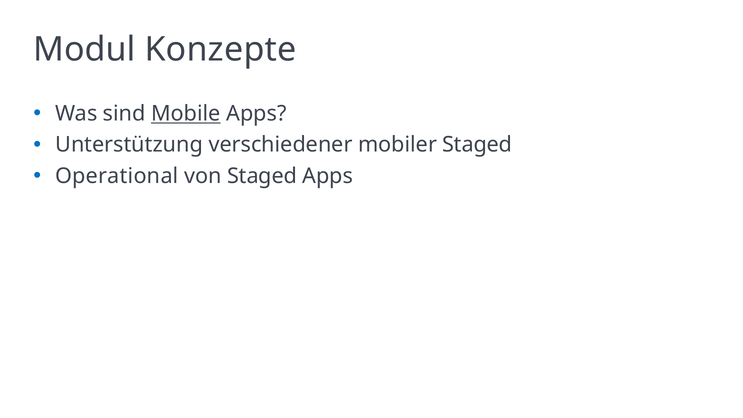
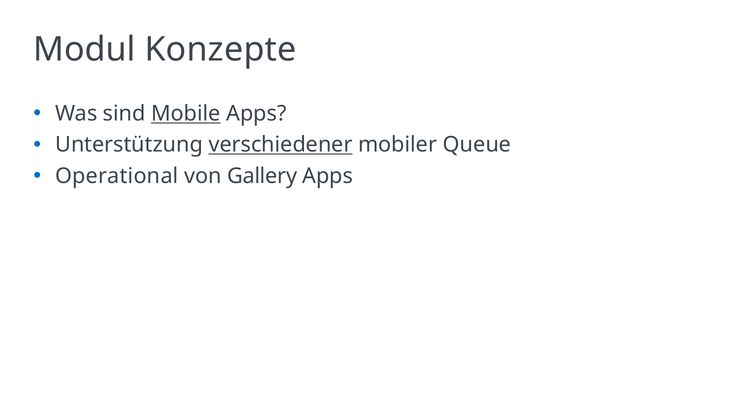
verschiedener underline: none -> present (281, 145)
mobiler Staged: Staged -> Queue (477, 145)
von Staged: Staged -> Gallery (262, 176)
